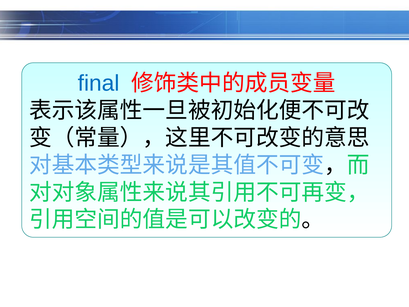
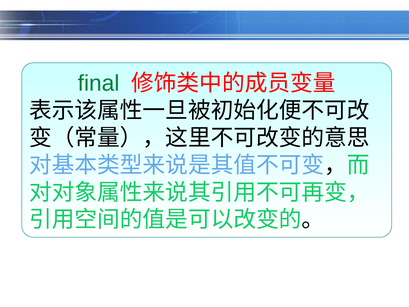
final colour: blue -> green (99, 83)
